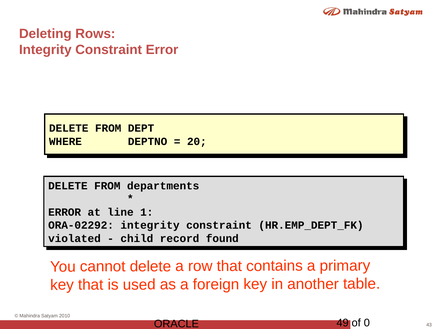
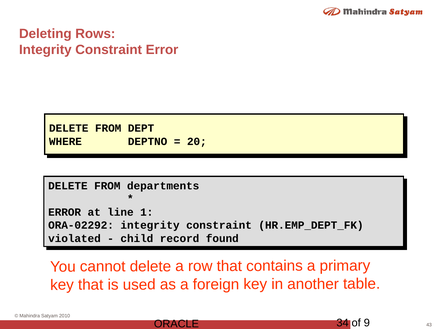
49: 49 -> 34 (343, 322)
0: 0 -> 9 (367, 322)
